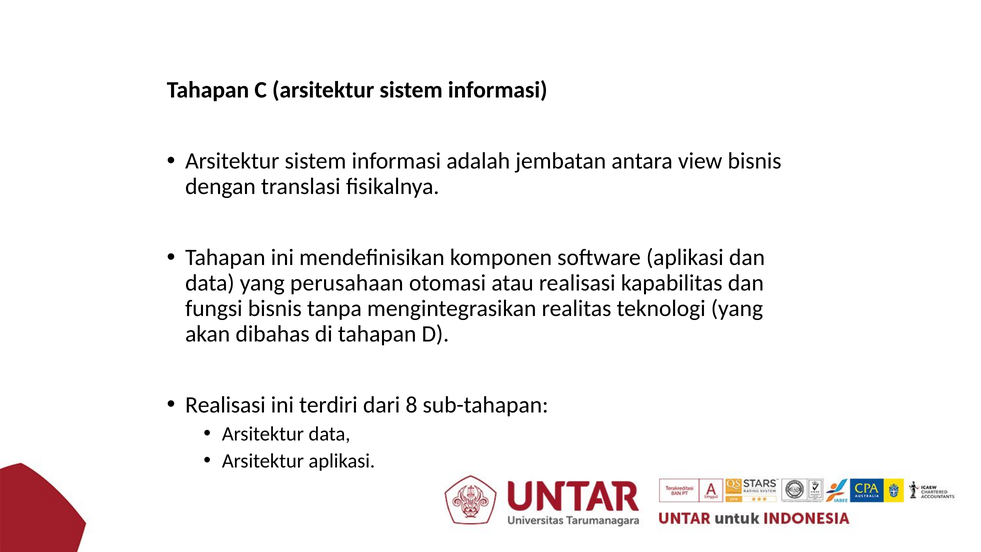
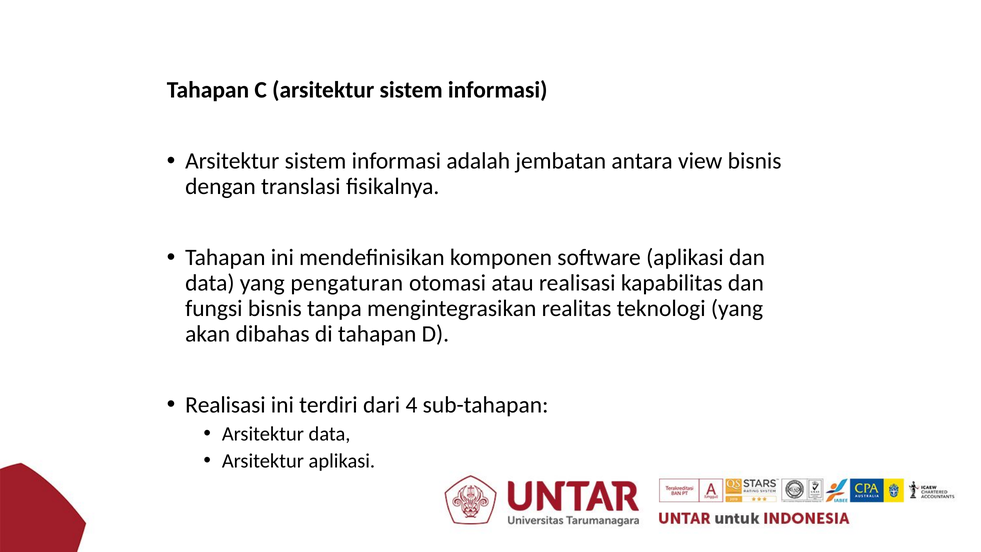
perusahaan: perusahaan -> pengaturan (347, 283)
8: 8 -> 4 (411, 405)
